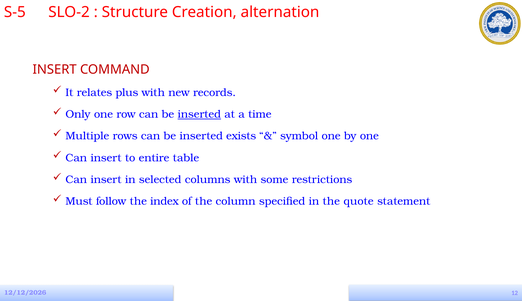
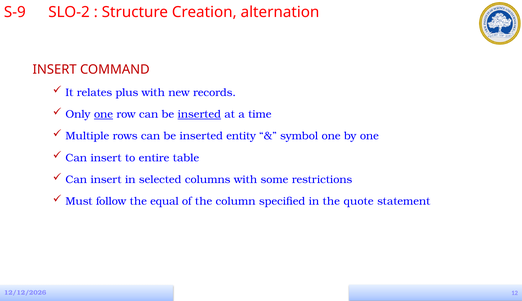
S-5: S-5 -> S-9 (15, 12)
one underline: none -> present (103, 114)
exists: exists -> entity (241, 136)
index: index -> equal (164, 201)
